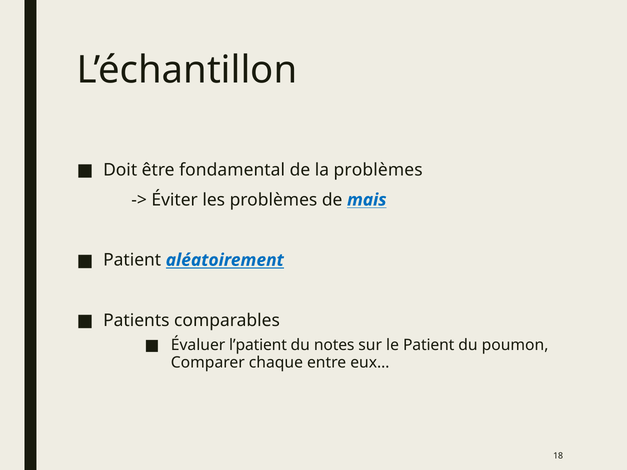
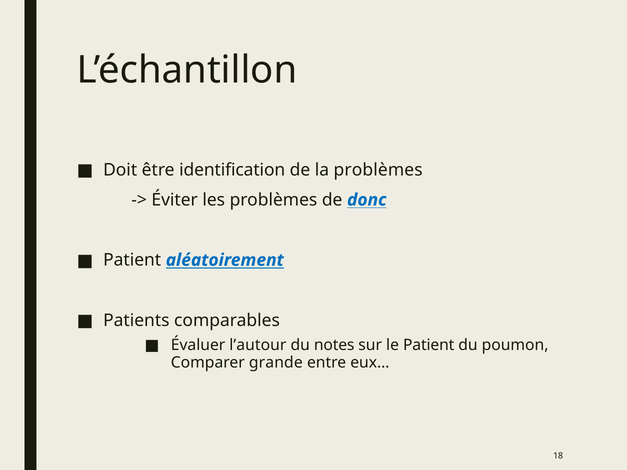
fondamental: fondamental -> identification (232, 170)
mais: mais -> donc (367, 200)
l’patient: l’patient -> l’autour (258, 345)
chaque: chaque -> grande (276, 363)
